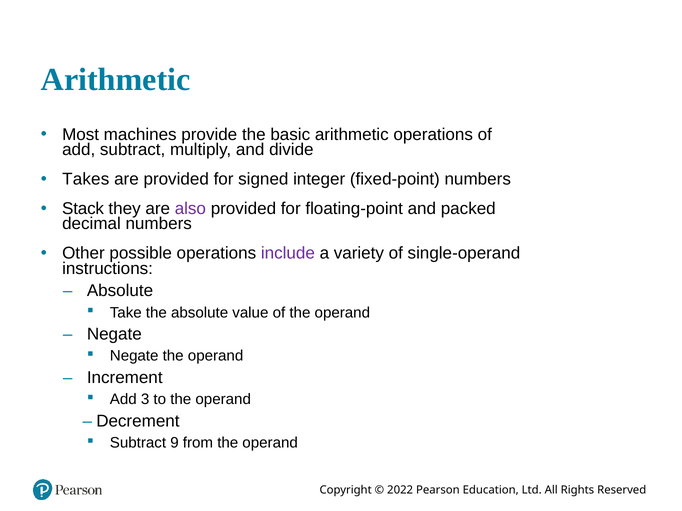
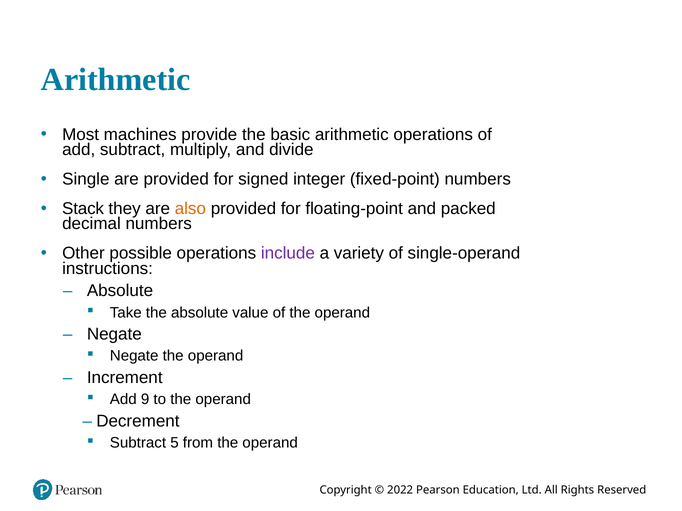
Takes: Takes -> Single (86, 179)
also colour: purple -> orange (190, 209)
3: 3 -> 9 (145, 400)
9: 9 -> 5 (174, 443)
